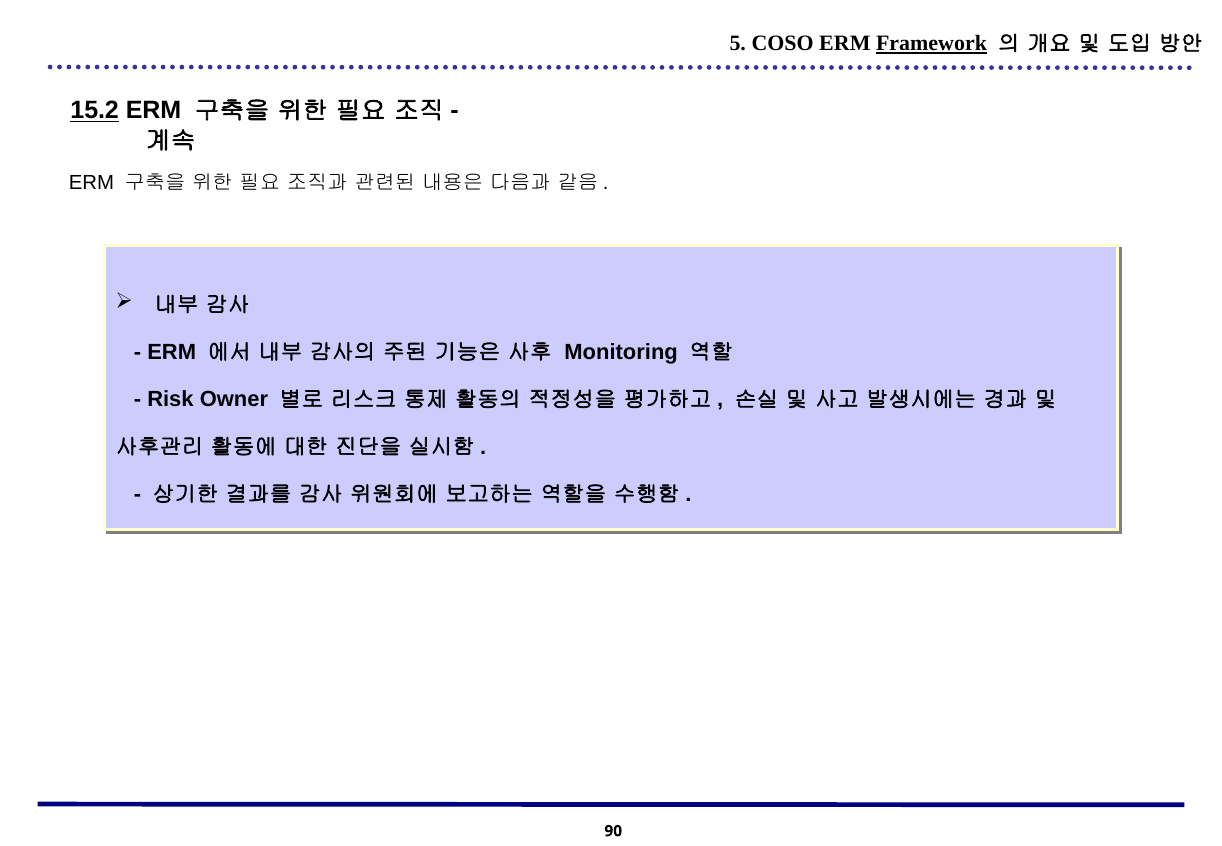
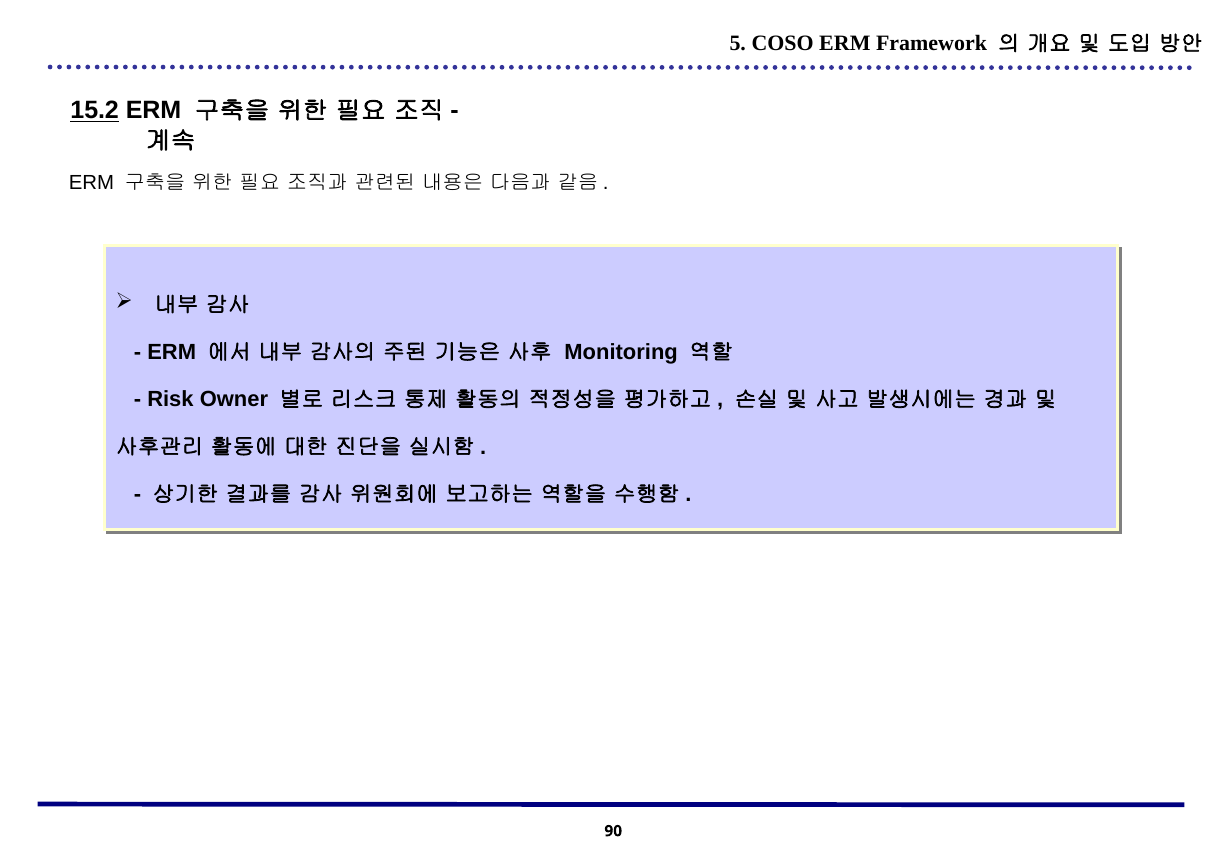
Framework underline: present -> none (932, 44)
